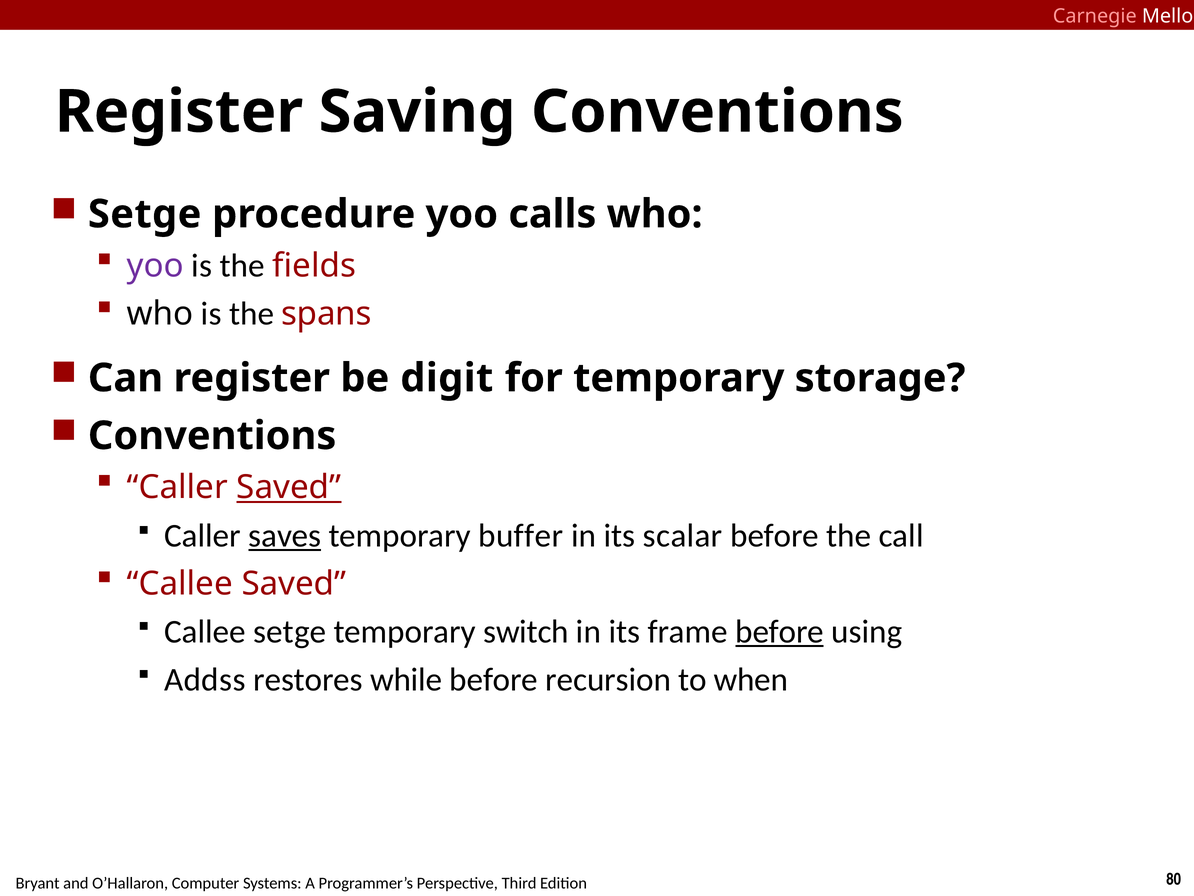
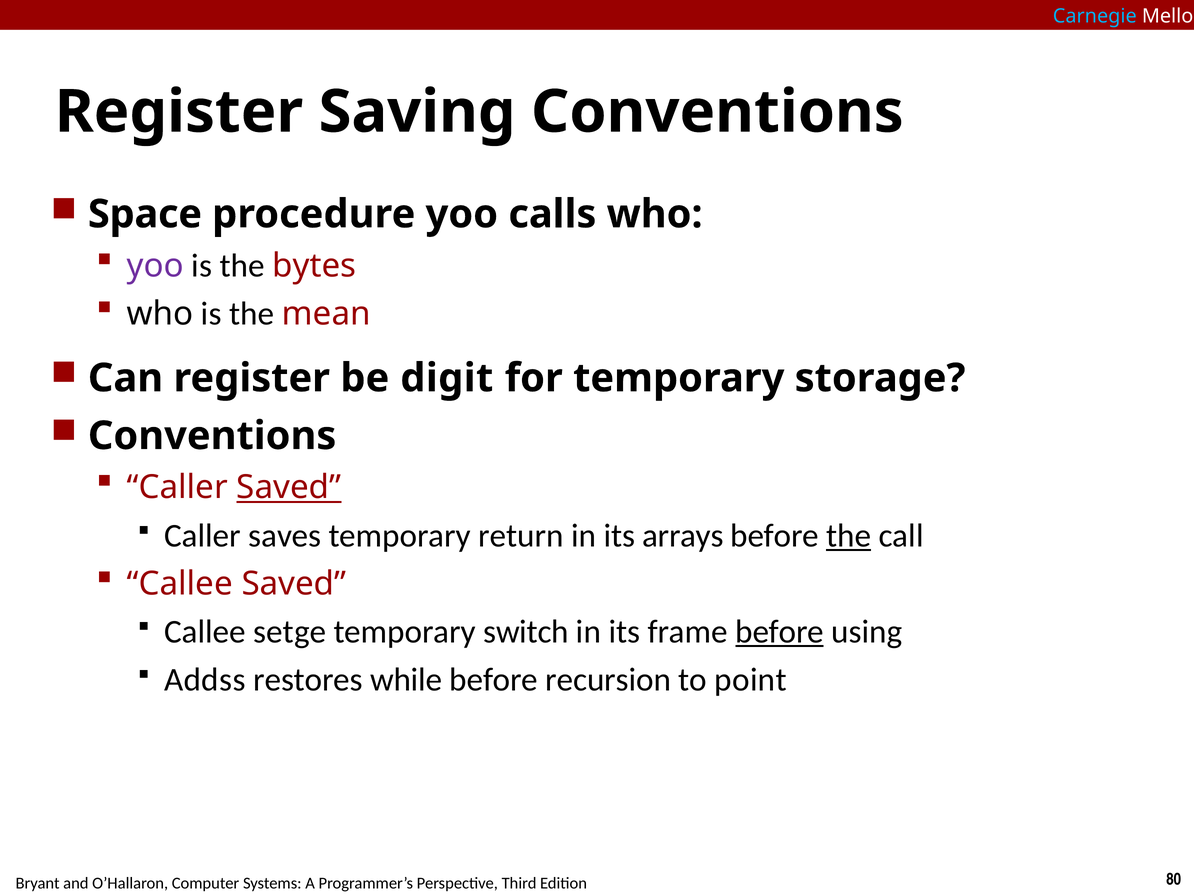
Carnegie colour: pink -> light blue (1095, 16)
Setge: Setge -> Space (145, 214)
fields: fields -> bytes (314, 266)
spans: spans -> mean (326, 314)
saves underline: present -> none (285, 535)
buffer: buffer -> return (521, 535)
scalar: scalar -> arrays (683, 535)
the underline: none -> present (849, 535)
when: when -> point (751, 680)
